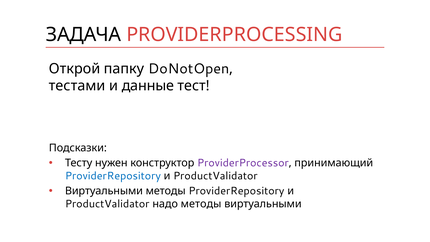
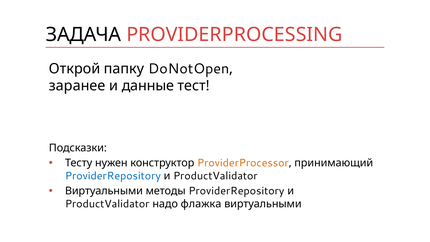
тестами: тестами -> заранее (77, 86)
ProviderProcessor colour: purple -> orange (243, 163)
надо методы: методы -> флажка (201, 204)
